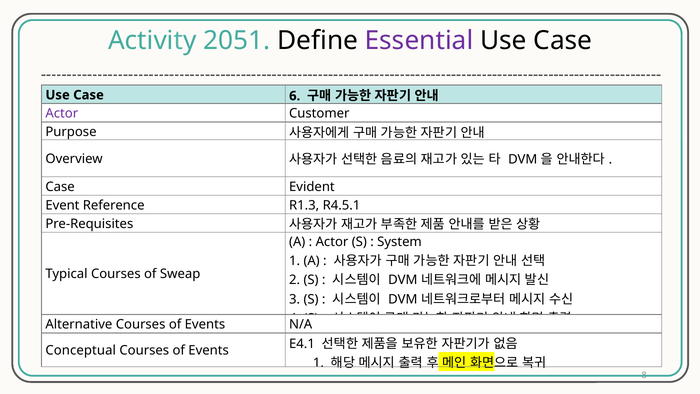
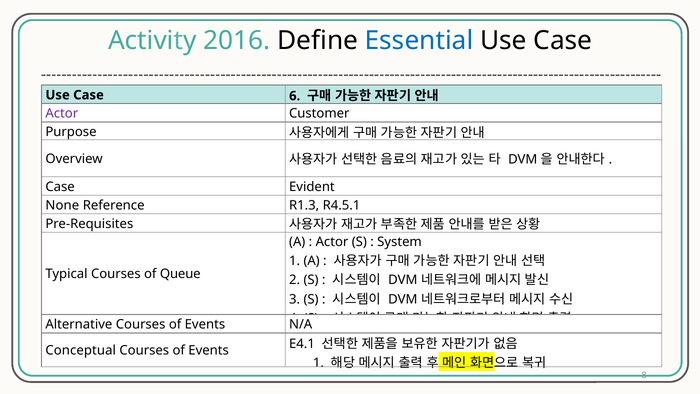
2051: 2051 -> 2016 (237, 41)
Essential colour: purple -> blue (419, 41)
Event: Event -> None (62, 205)
Sweap: Sweap -> Queue (180, 274)
